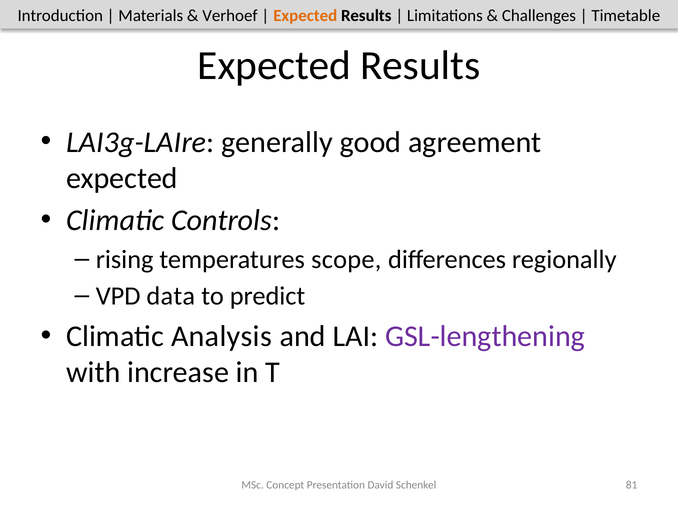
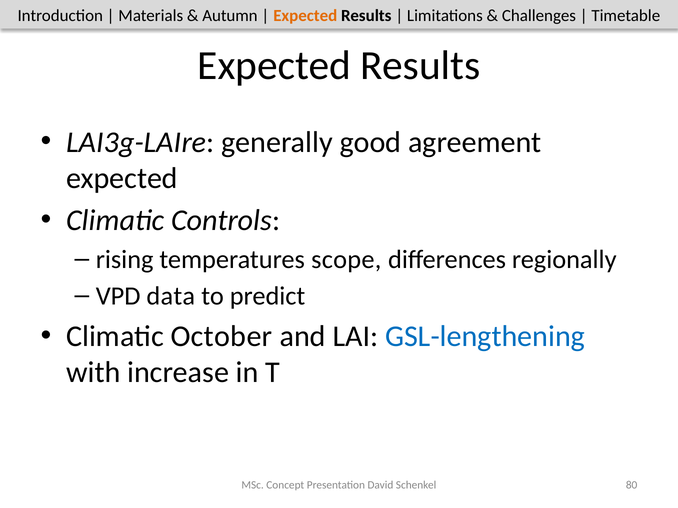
Verhoef: Verhoef -> Autumn (230, 16)
Analysis: Analysis -> October (222, 337)
GSL-lengthening colour: purple -> blue (485, 337)
81: 81 -> 80 (632, 486)
